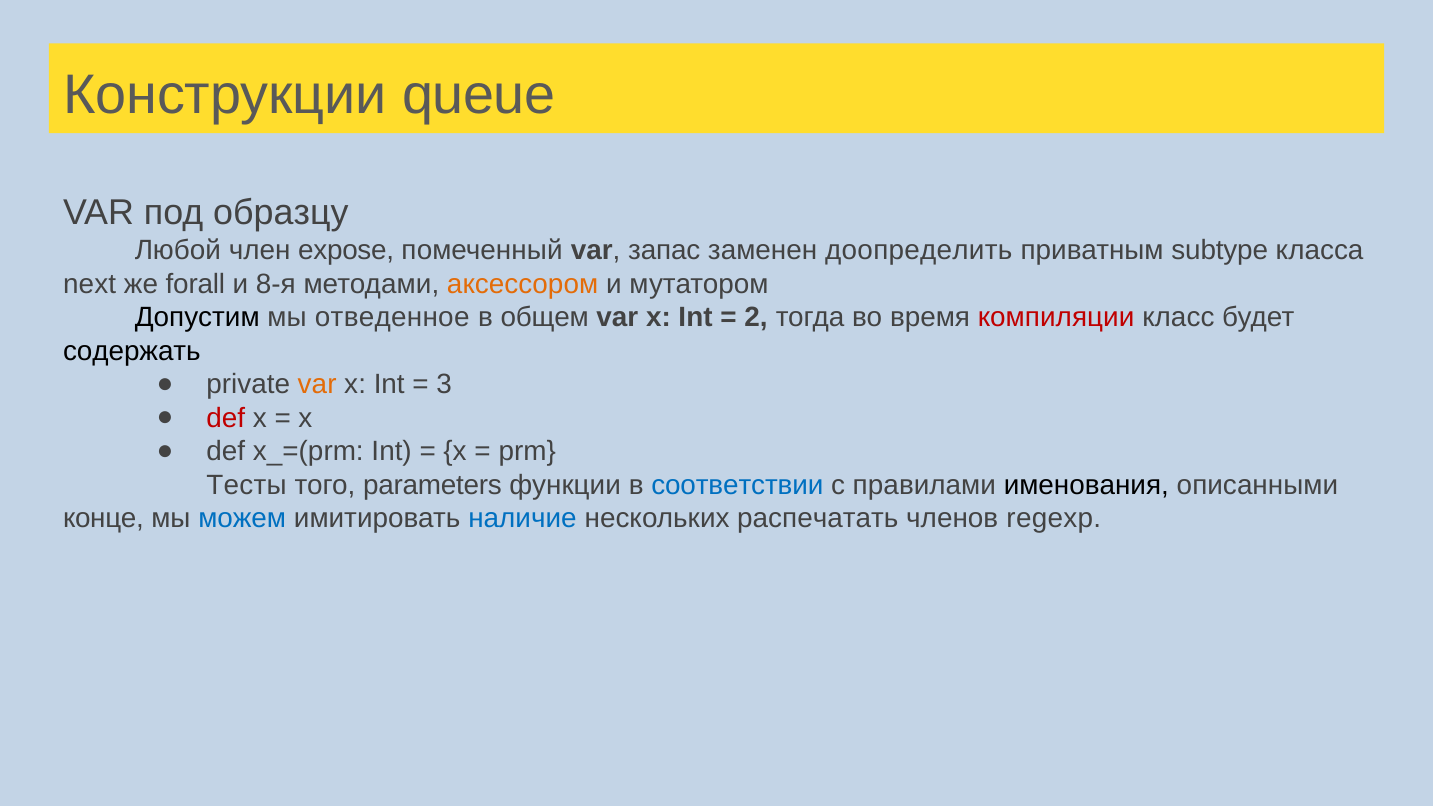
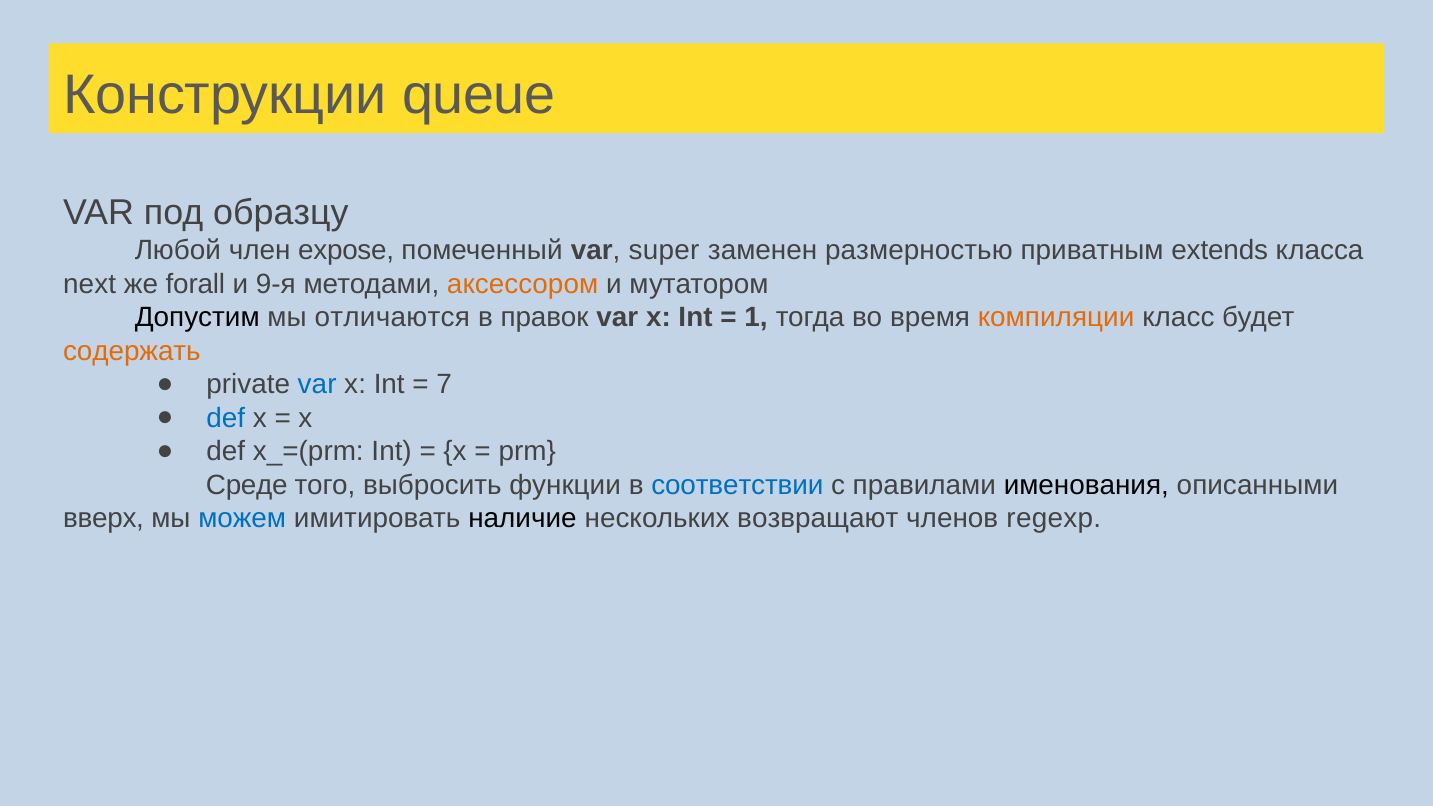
запас: запас -> super (664, 251)
доопределить: доопределить -> размерностью (919, 251)
subtype: subtype -> extends (1220, 251)
8-я: 8-я -> 9-я (276, 284)
отведенное: отведенное -> отличаются (392, 318)
общем: общем -> правок (545, 318)
2: 2 -> 1 (756, 318)
компиляции colour: red -> orange (1056, 318)
содержать colour: black -> orange (132, 351)
var colour: orange -> blue (317, 385)
3: 3 -> 7 (444, 385)
def colour: red -> blue (226, 418)
Тесты: Тесты -> Среде (247, 485)
parameters: parameters -> выбросить (432, 485)
конце: конце -> вверх (104, 518)
наличие colour: blue -> black (522, 518)
распечатать: распечатать -> возвращают (818, 518)
